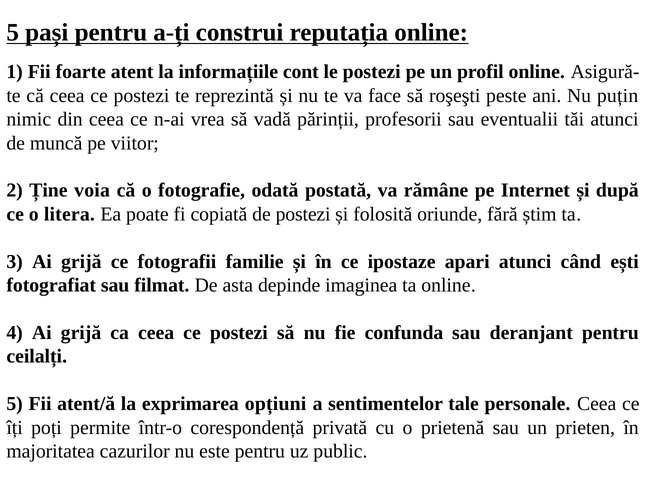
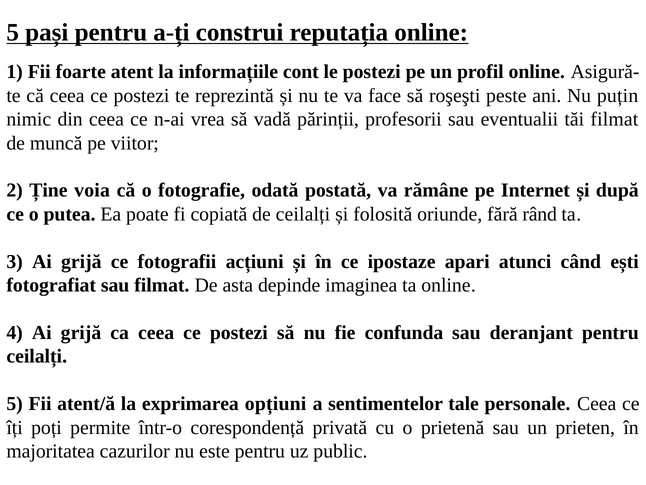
tăi atunci: atunci -> filmat (614, 119)
litera: litera -> putea (70, 214)
de postezi: postezi -> ceilalți (303, 214)
știm: știm -> rând (540, 214)
familie: familie -> acțiuni (255, 261)
